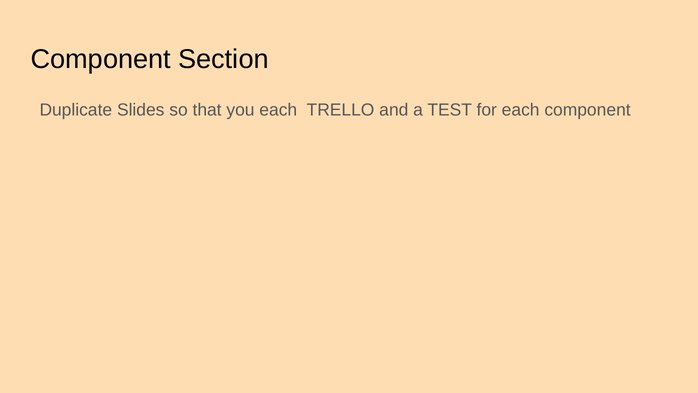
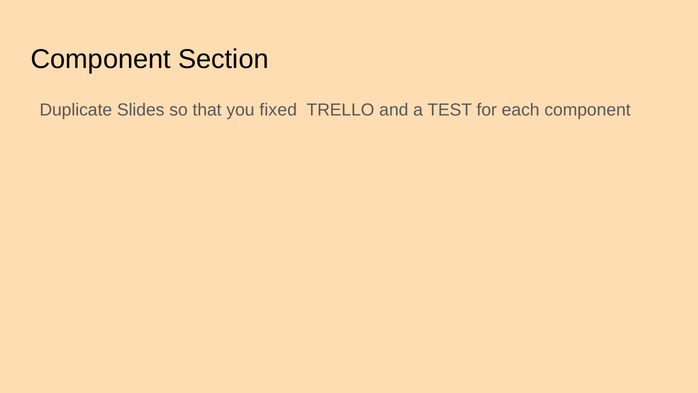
you each: each -> fixed (278, 110)
